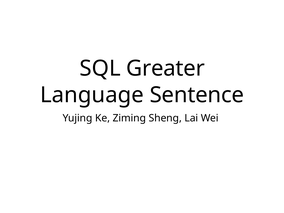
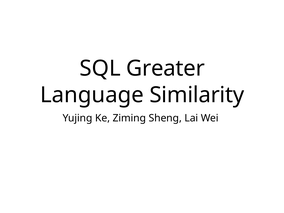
Sentence: Sentence -> Similarity (197, 95)
